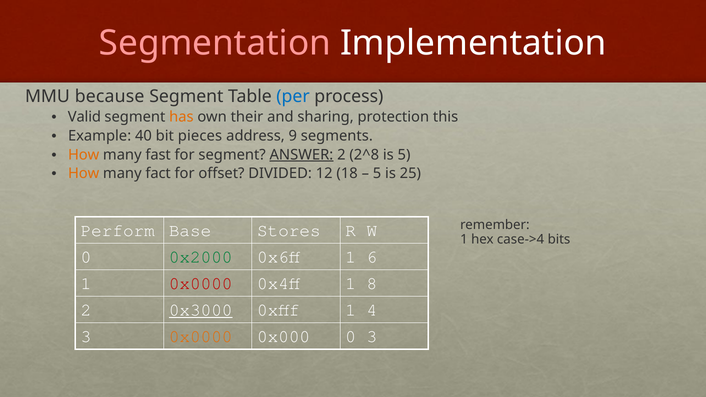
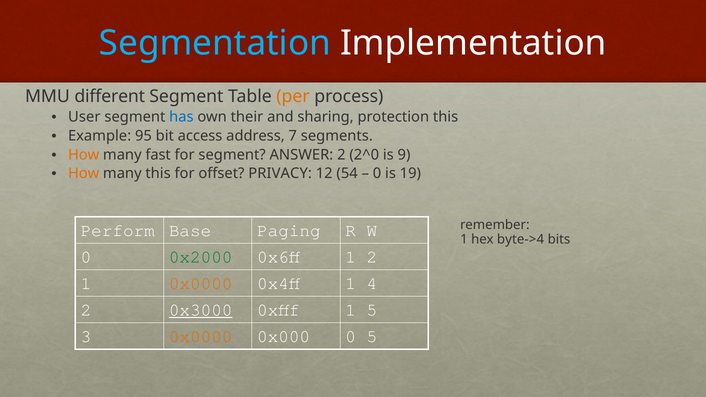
Segmentation colour: pink -> light blue (215, 43)
because: because -> different (110, 97)
per colour: blue -> orange (293, 97)
Valid: Valid -> User (84, 117)
has colour: orange -> blue (181, 117)
40: 40 -> 95 (143, 136)
pieces: pieces -> access (200, 136)
9: 9 -> 7 (293, 136)
ANSWER underline: present -> none (301, 155)
2^8: 2^8 -> 2^0 (364, 155)
is 5: 5 -> 9 (404, 155)
many fact: fact -> this (158, 174)
DIVIDED: DIVIDED -> PRIVACY (280, 174)
18: 18 -> 54 (347, 174)
5: 5 -> 0 (377, 174)
25: 25 -> 19 (410, 174)
Stores: Stores -> Paging (289, 230)
case->4: case->4 -> byte->4 (521, 239)
1 6: 6 -> 2 (372, 257)
0x0000 colour: red -> orange (201, 283)
8: 8 -> 4 (372, 283)
1 4: 4 -> 5 (372, 310)
0 3: 3 -> 5 (372, 336)
